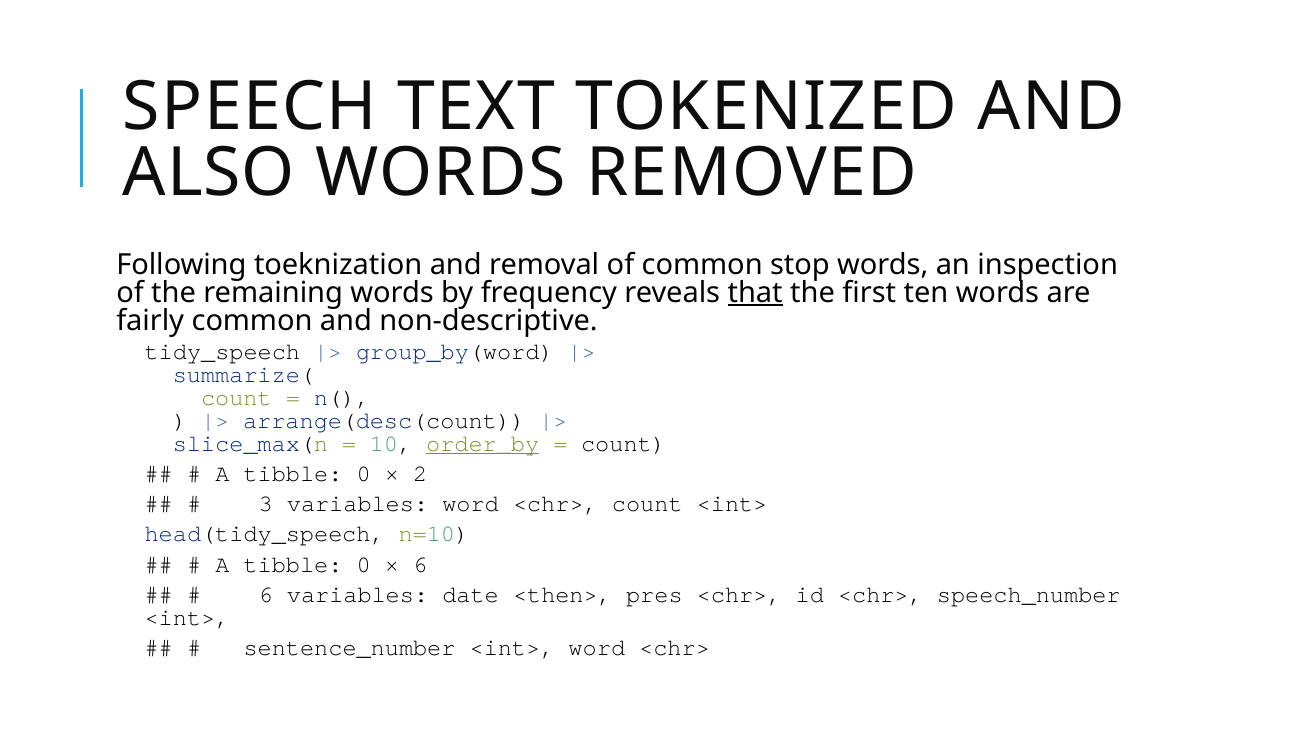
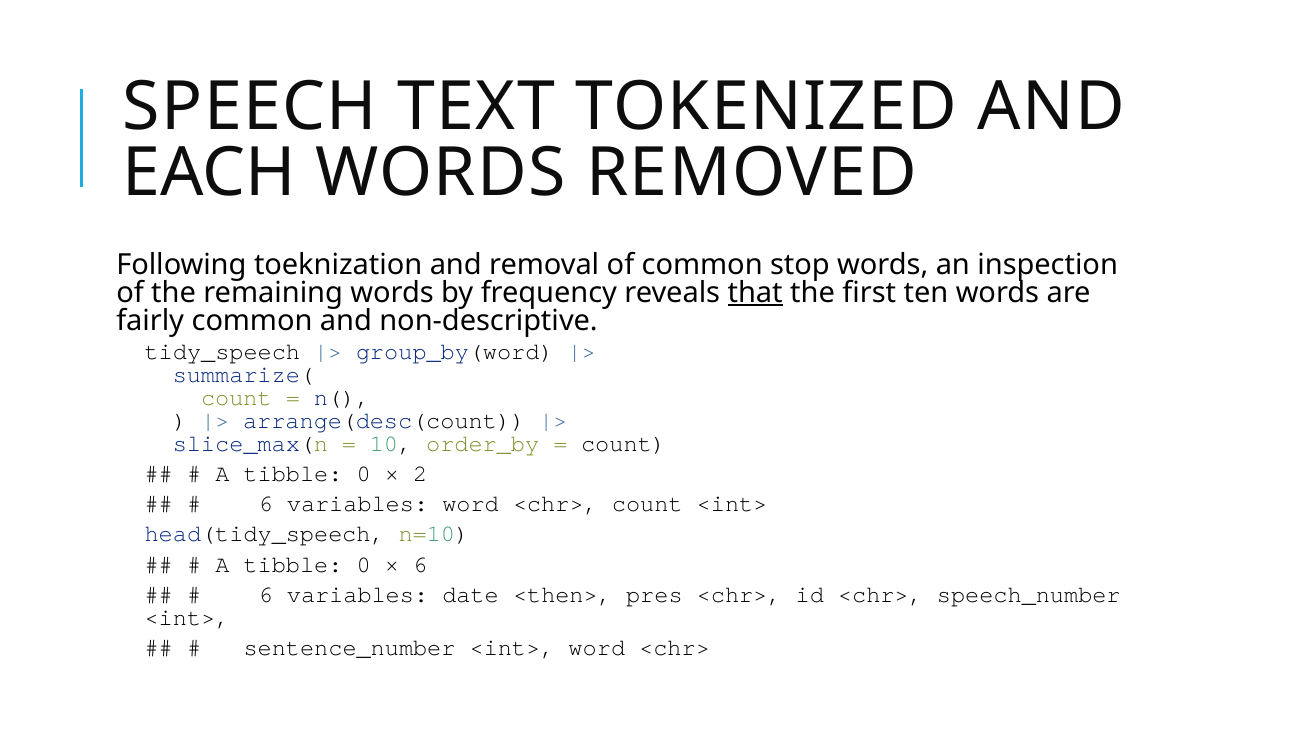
ALSO: ALSO -> EACH (209, 173)
order_by underline: present -> none (483, 443)
3: 3 -> 6 (266, 504)
